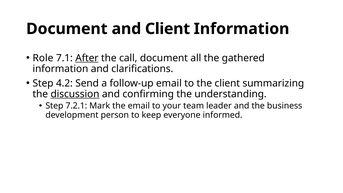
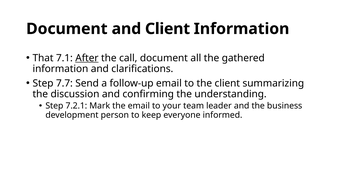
Role: Role -> That (43, 58)
4.2: 4.2 -> 7.7 (64, 83)
discussion underline: present -> none (75, 94)
